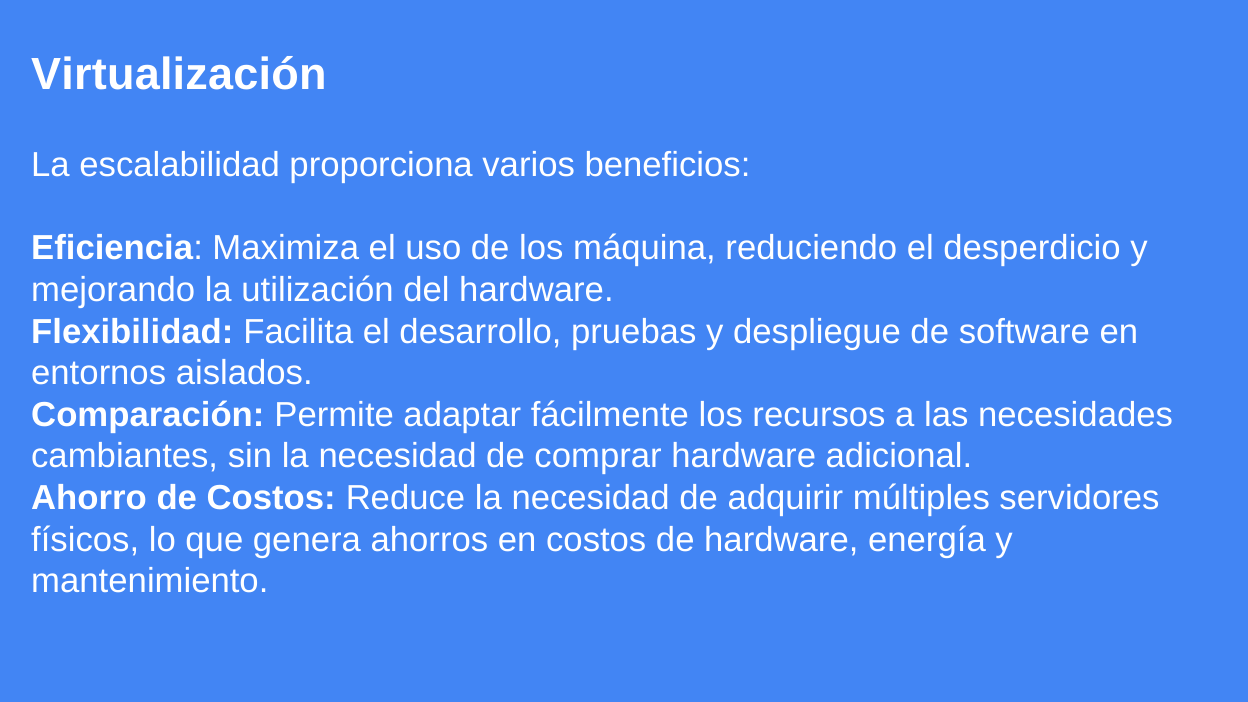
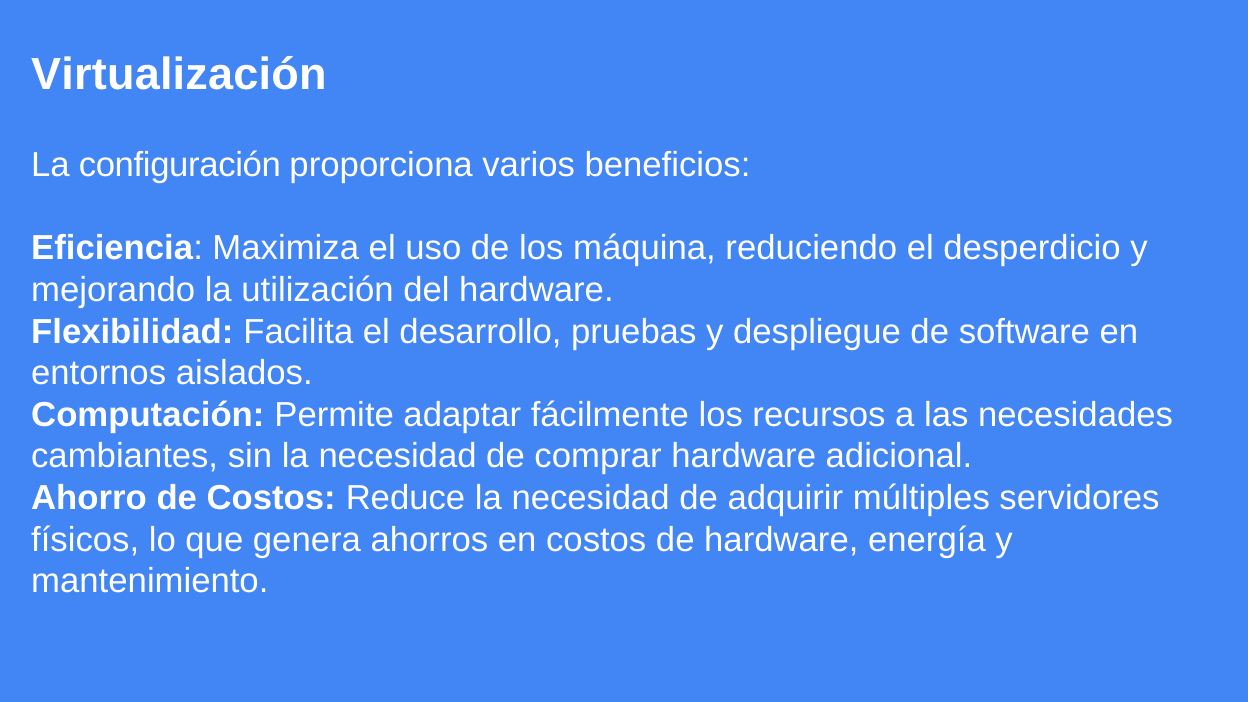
escalabilidad: escalabilidad -> configuración (180, 165)
Comparación: Comparación -> Computación (148, 415)
